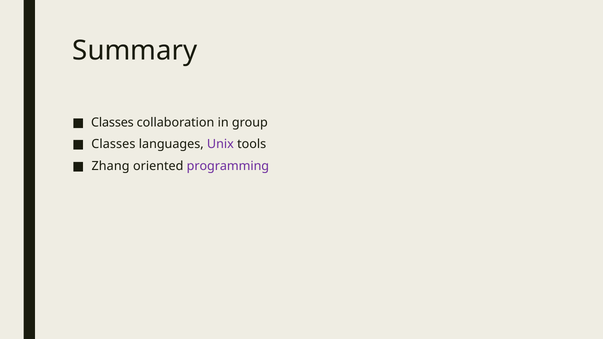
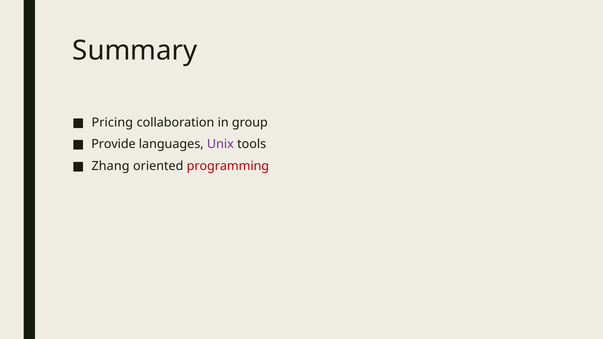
Classes: Classes -> Pricing (112, 123)
Classes: Classes -> Provide (113, 144)
programming colour: purple -> red (228, 166)
